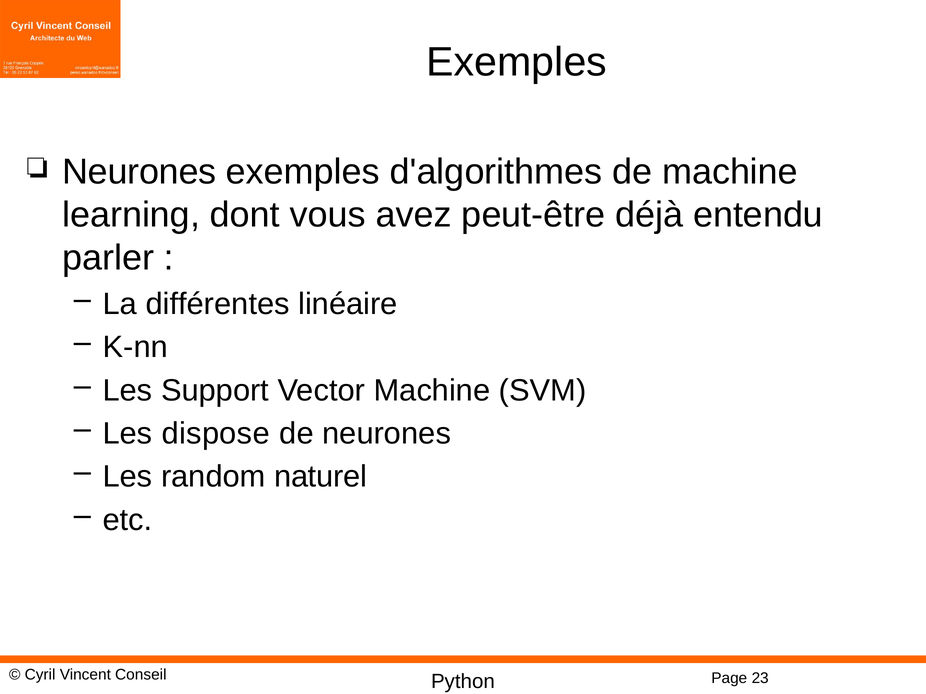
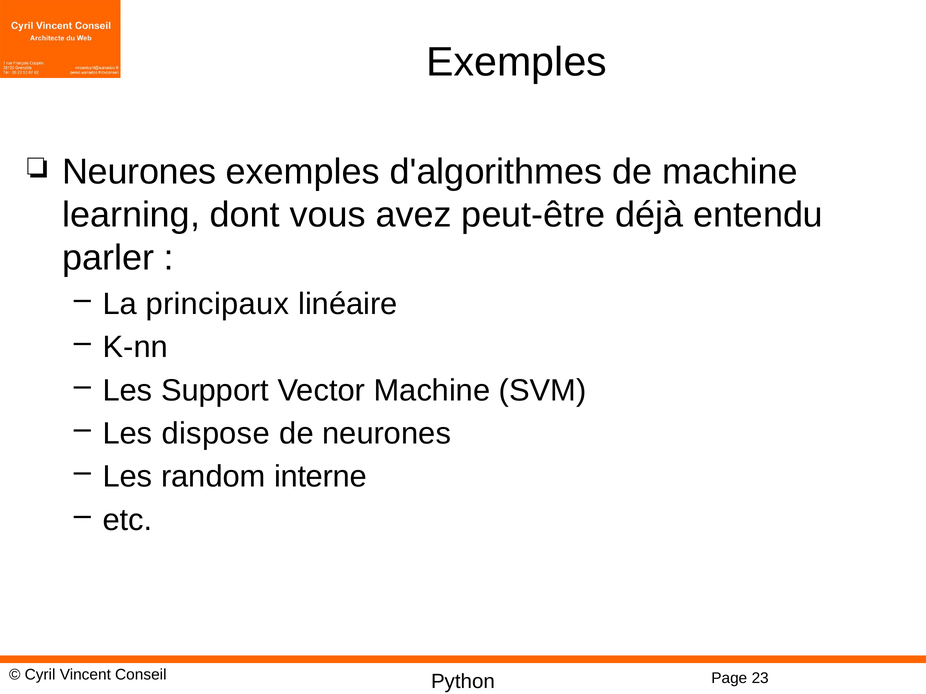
différentes: différentes -> principaux (217, 304)
naturel: naturel -> interne (321, 477)
